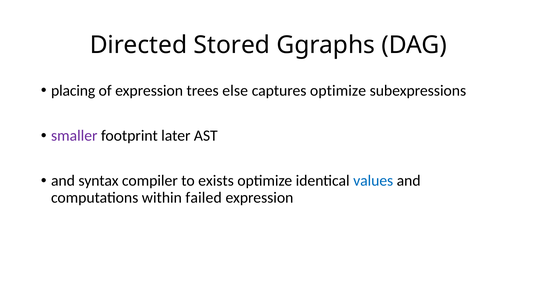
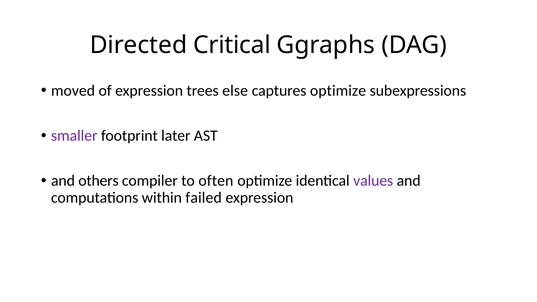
Stored: Stored -> Critical (232, 45)
placing: placing -> moved (73, 91)
syntax: syntax -> others (99, 181)
exists: exists -> often (216, 181)
values colour: blue -> purple (373, 181)
